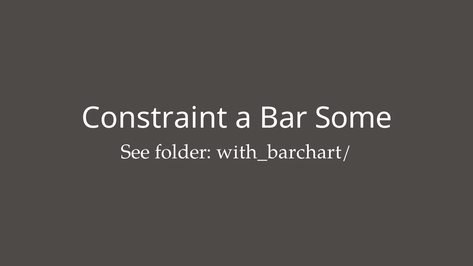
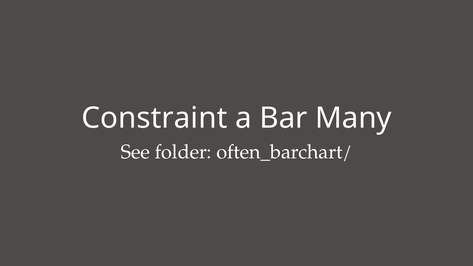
Some: Some -> Many (353, 118)
with_barchart/: with_barchart/ -> often_barchart/ (284, 152)
